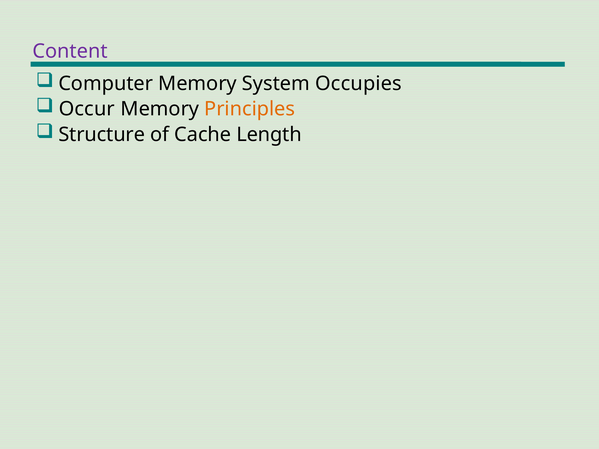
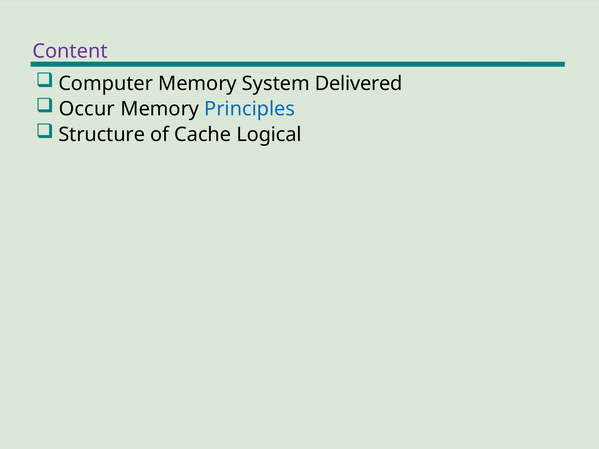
Occupies: Occupies -> Delivered (359, 84)
Principles colour: orange -> blue (250, 109)
Length: Length -> Logical (269, 135)
